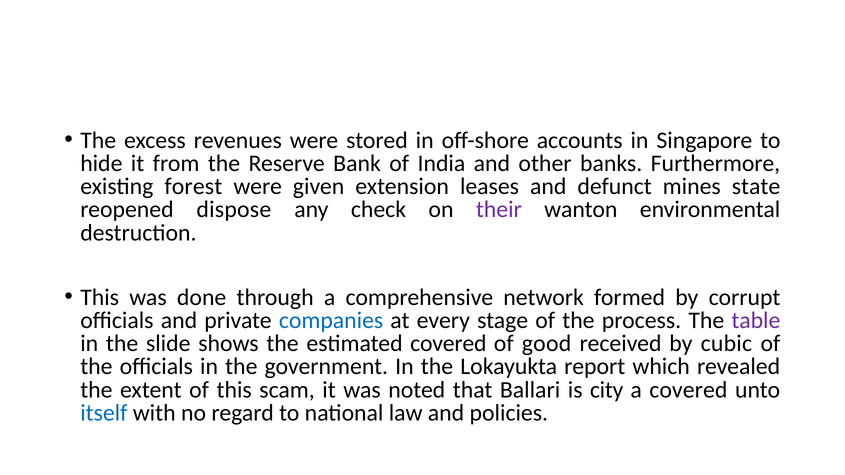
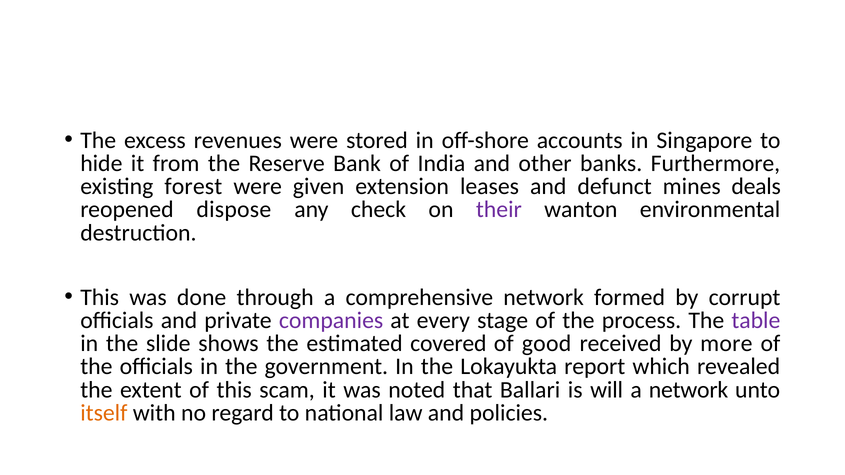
state: state -> deals (756, 187)
companies colour: blue -> purple (331, 321)
cubic: cubic -> more (726, 344)
city: city -> will (607, 390)
a covered: covered -> network (689, 390)
itself colour: blue -> orange (104, 413)
